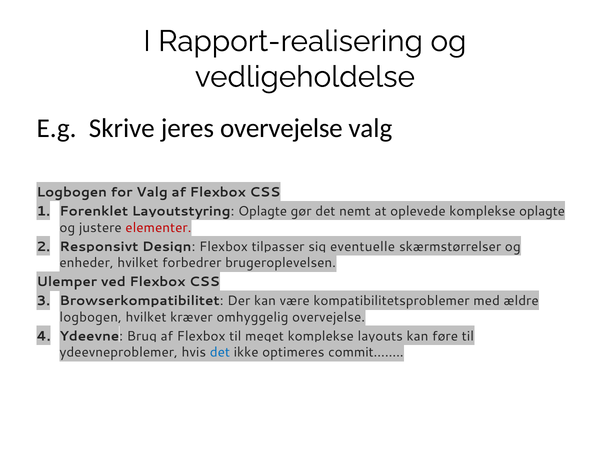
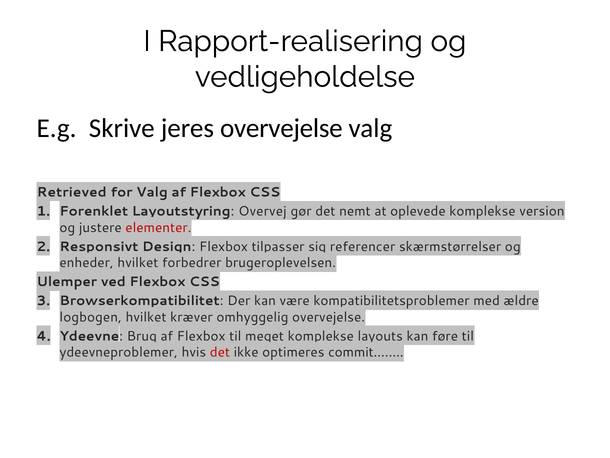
Logbogen: Logbogen -> Retrieved (72, 192)
Oplagte: Oplagte -> Overvej (262, 211)
komplekse oplagte: oplagte -> version (542, 211)
eventuelle: eventuelle -> referencer (363, 246)
det colour: blue -> red (220, 352)
